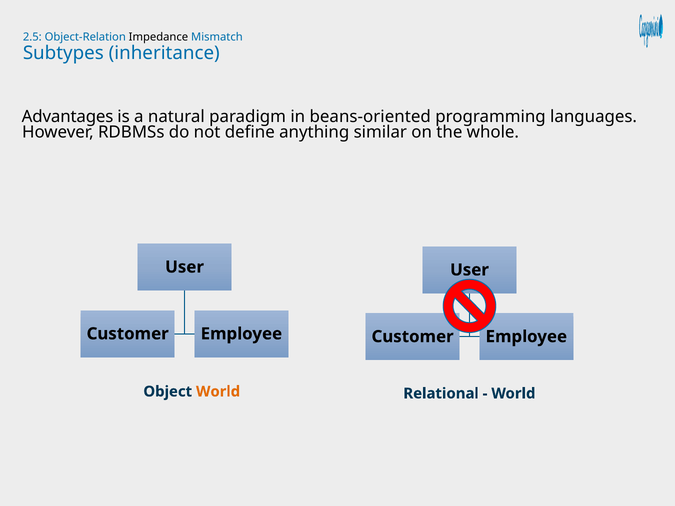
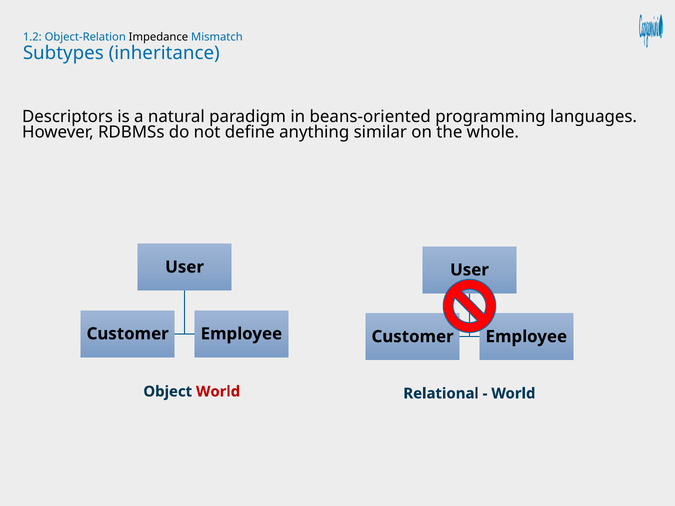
2.5: 2.5 -> 1.2 (32, 37)
Advantages: Advantages -> Descriptors (67, 117)
World colour: orange -> red (218, 392)
